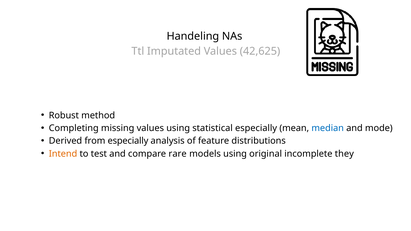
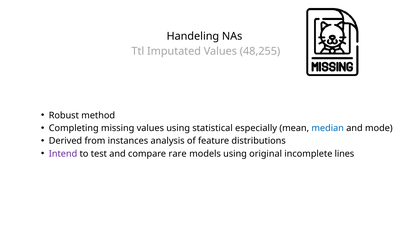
42,625: 42,625 -> 48,255 (260, 51)
from especially: especially -> instances (128, 141)
Intend colour: orange -> purple (63, 154)
they: they -> lines (344, 154)
